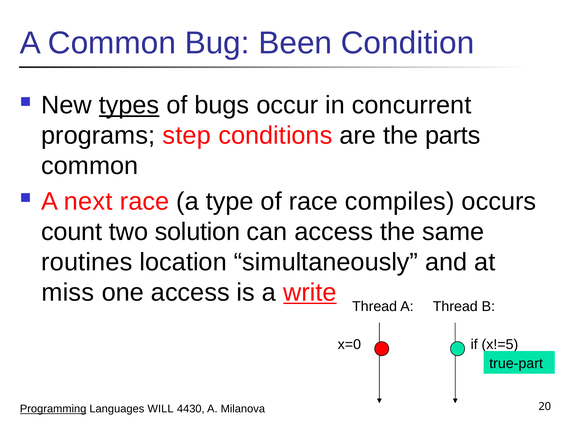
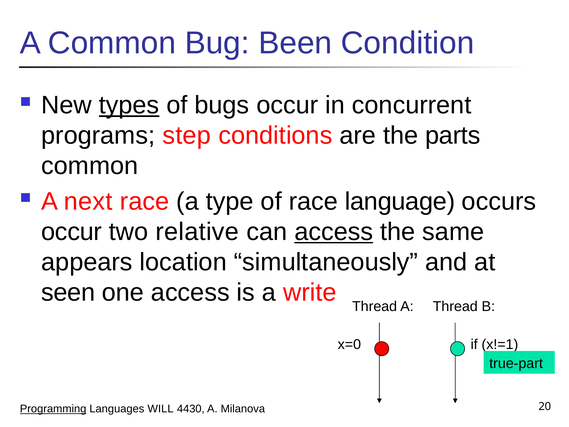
compiles: compiles -> language (400, 201)
count: count -> occur (72, 232)
solution: solution -> relative (197, 232)
access underline: none -> present (334, 232)
routines: routines -> appears (87, 262)
miss: miss -> seen (68, 292)
write underline: present -> none (310, 292)
x!=5: x!=5 -> x!=1 (500, 344)
